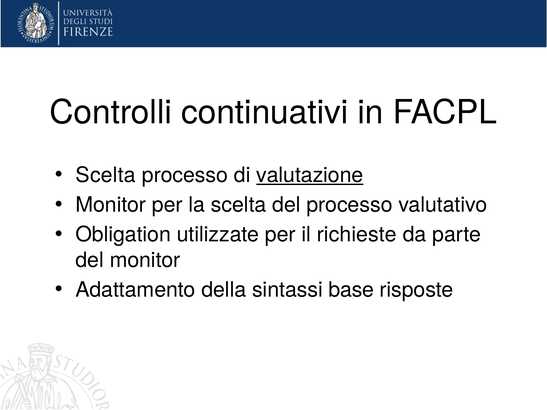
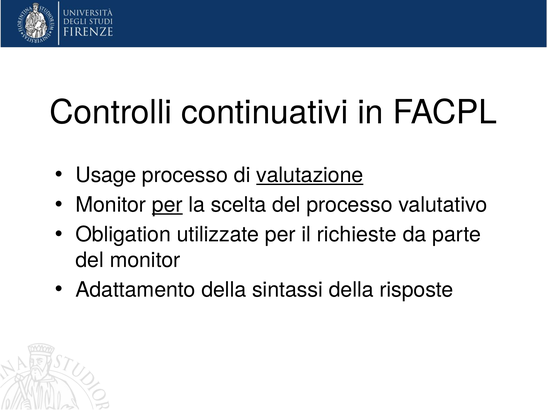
Scelta: Scelta -> Usage (106, 175)
per underline: none -> present (167, 205)
sintassi base: base -> della (351, 290)
